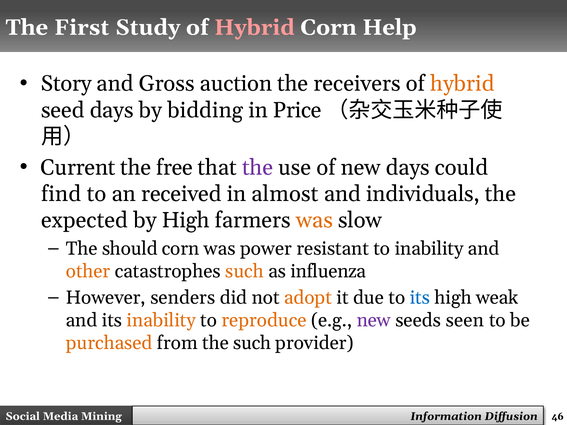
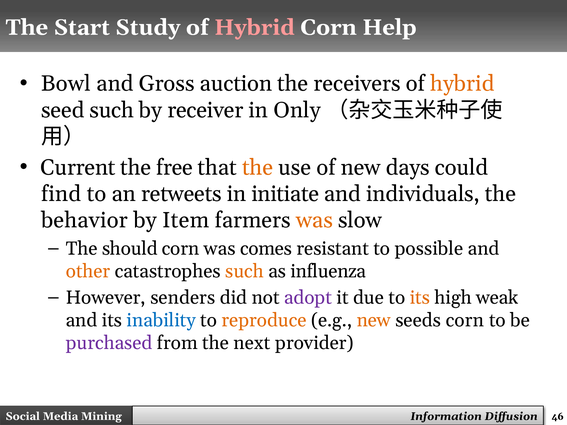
First: First -> Start (82, 28)
Story: Story -> Bowl (66, 84)
seed days: days -> such (112, 110)
bidding: bidding -> receiver (205, 110)
Price: Price -> Only (297, 110)
the colour: purple -> orange (258, 168)
received: received -> retweets (181, 194)
almost: almost -> initiate (285, 194)
expected: expected -> behavior (84, 221)
by High: High -> Item (186, 221)
power: power -> comes (266, 249)
to inability: inability -> possible (429, 249)
adopt colour: orange -> purple (308, 298)
its colour: blue -> orange (420, 298)
inability colour: orange -> blue (161, 320)
new colour: purple -> orange (374, 320)
seeds seen: seen -> corn (465, 320)
purchased colour: orange -> purple (109, 343)
the such: such -> next (252, 343)
